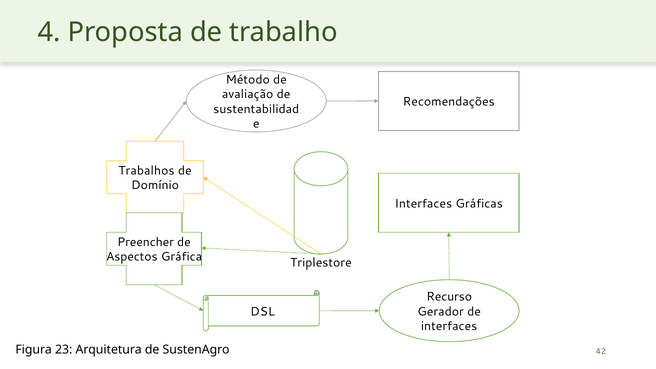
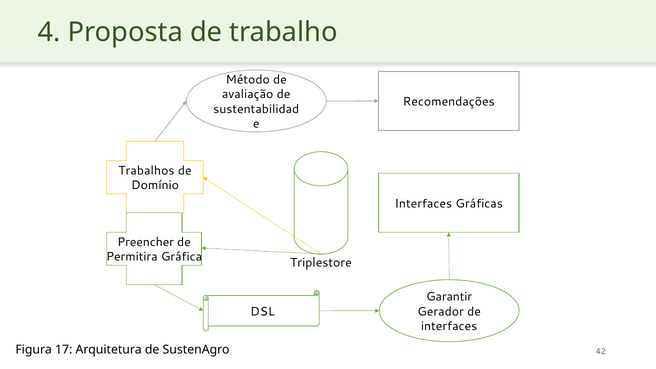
Aspectos: Aspectos -> Permitira (132, 257)
Recurso: Recurso -> Garantir (449, 297)
23: 23 -> 17 (64, 349)
